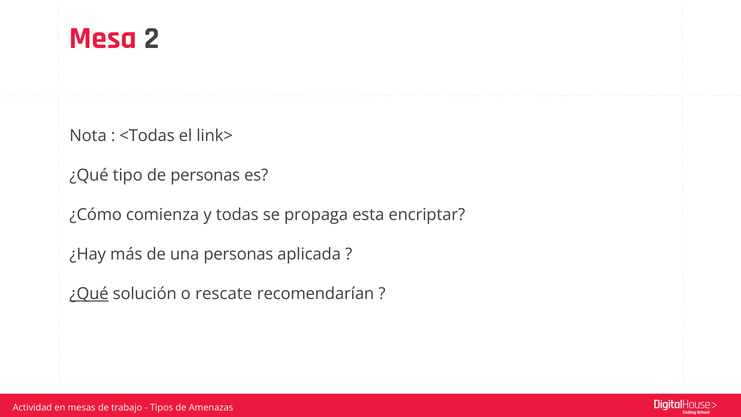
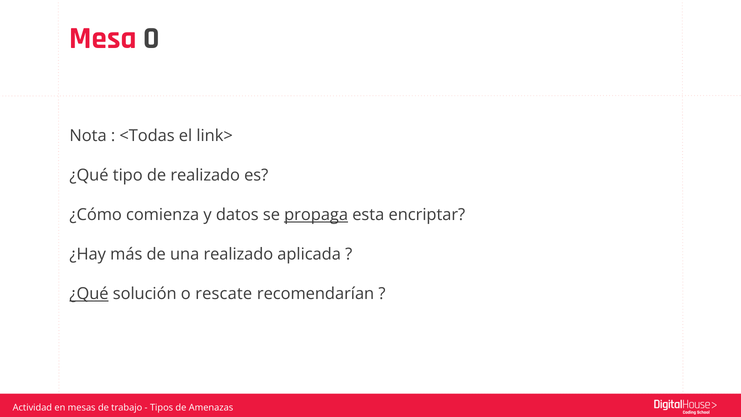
2: 2 -> 0 (152, 38)
de personas: personas -> realizado (205, 175)
todas: todas -> datos (237, 215)
propaga underline: none -> present (316, 215)
una personas: personas -> realizado (238, 254)
